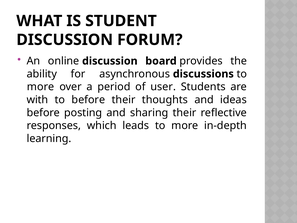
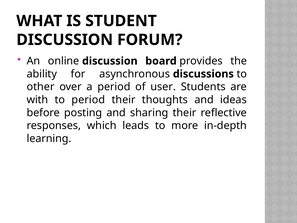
more: more -> other (41, 87)
to before: before -> period (88, 100)
